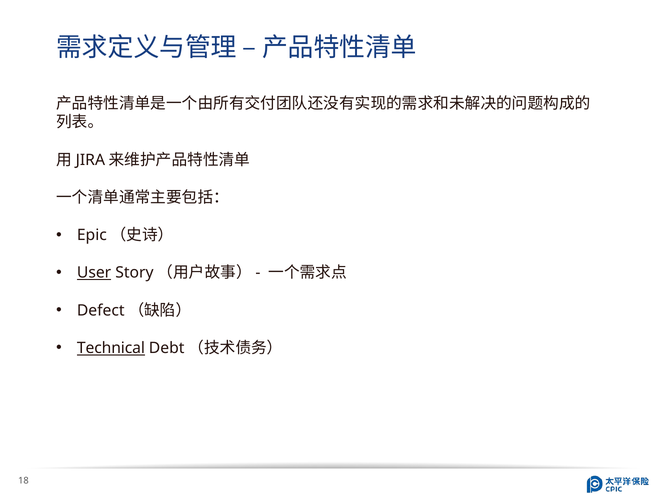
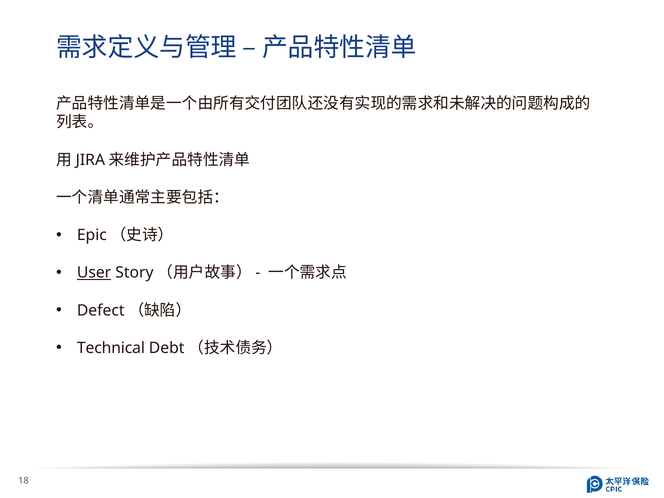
Technical underline: present -> none (111, 348)
